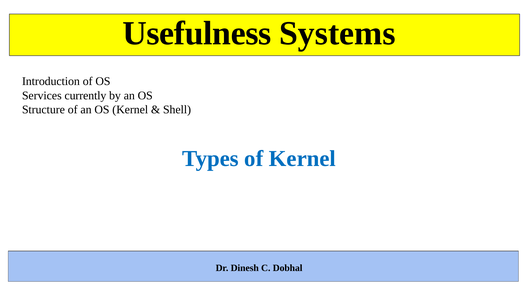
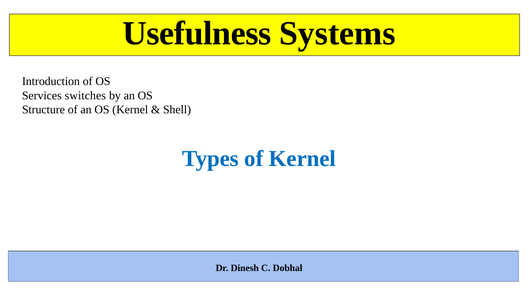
currently: currently -> switches (85, 95)
